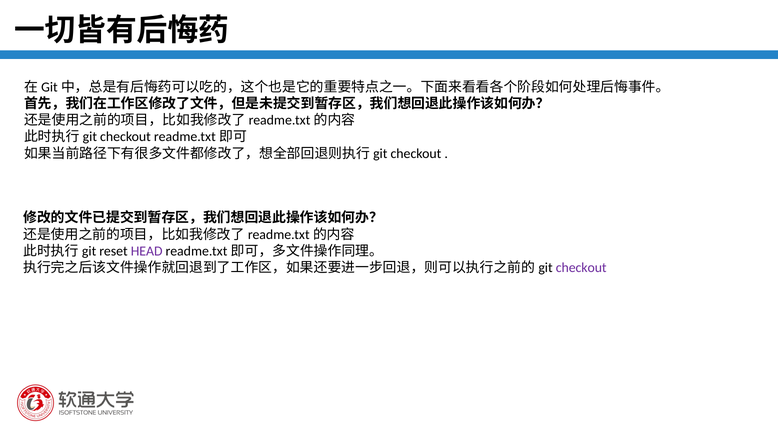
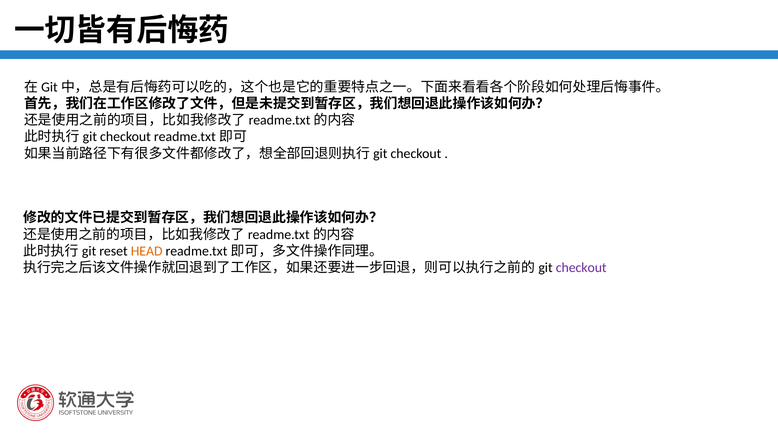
HEAD colour: purple -> orange (147, 251)
